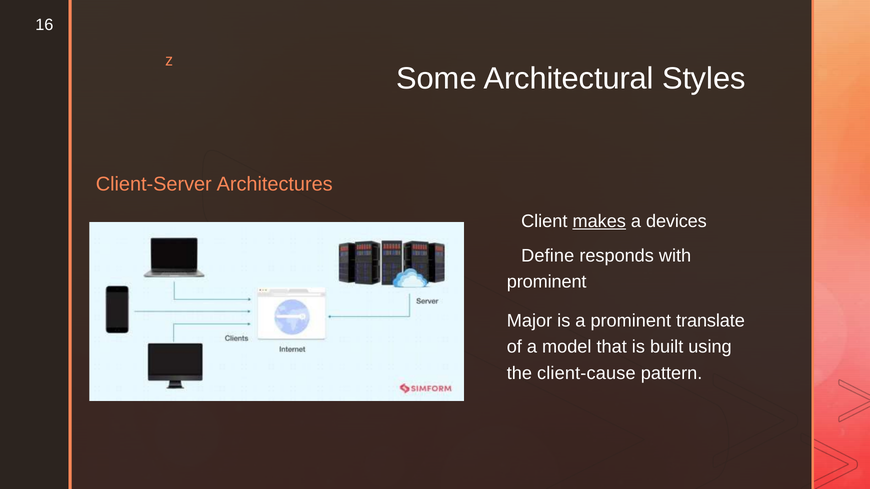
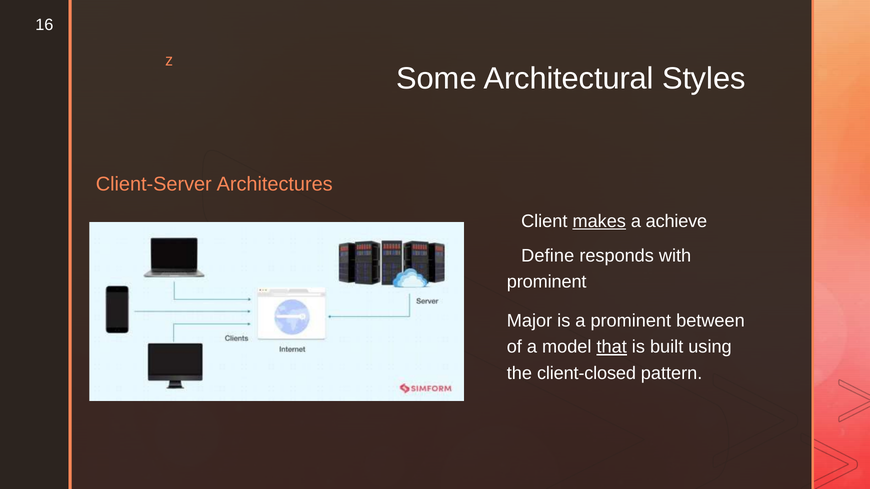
devices: devices -> achieve (676, 222)
translate: translate -> between (710, 321)
that underline: none -> present (612, 347)
client-cause: client-cause -> client-closed (586, 373)
